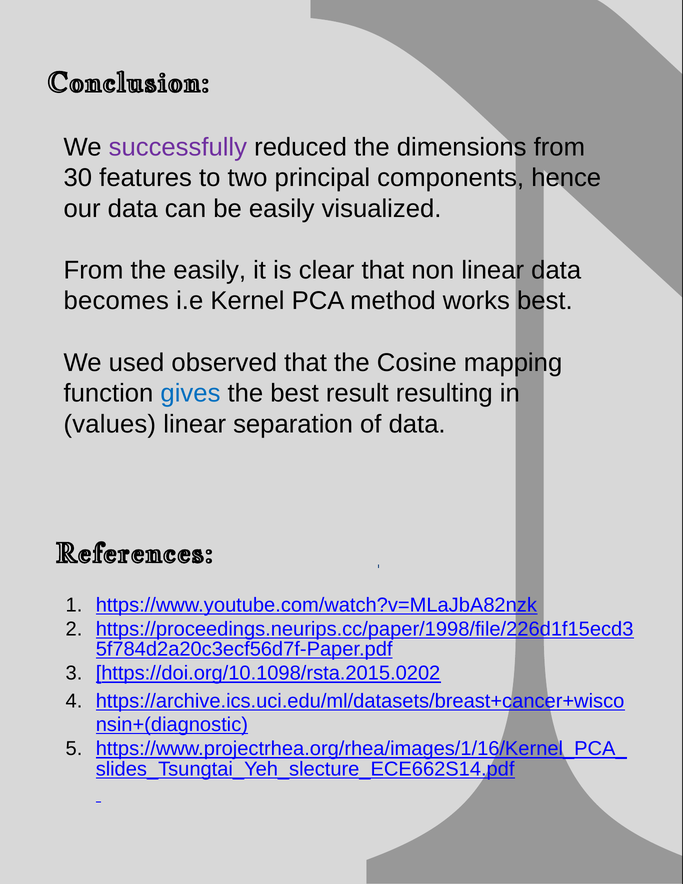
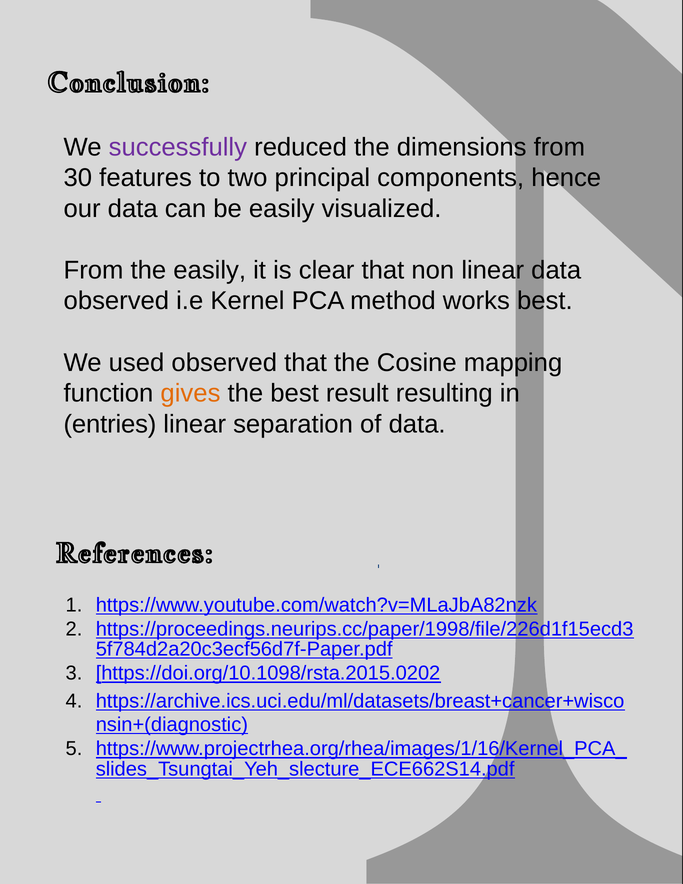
becomes: becomes -> observed (116, 301)
gives colour: blue -> orange (190, 393)
values: values -> entries (110, 424)
